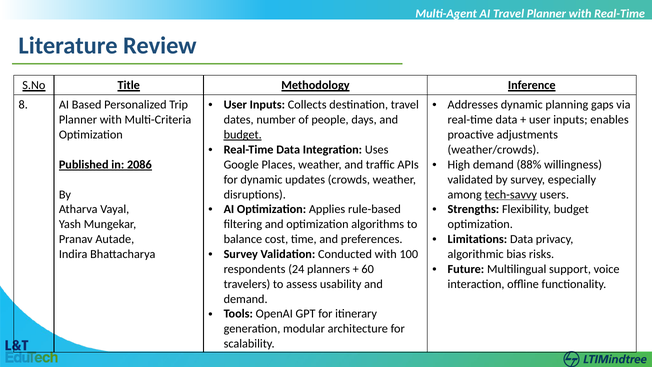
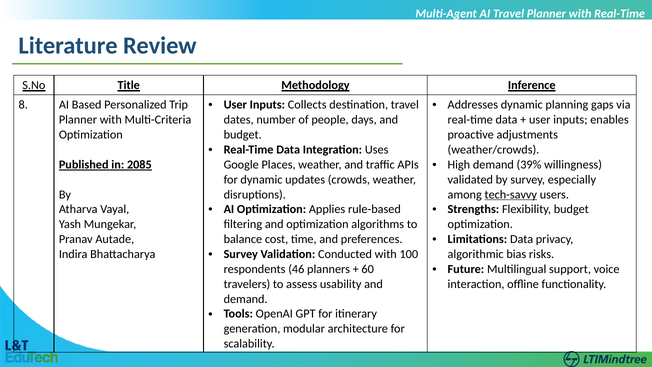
budget underline: present -> none (243, 135)
88%: 88% -> 39% (529, 165)
2086: 2086 -> 2085 (139, 165)
24: 24 -> 46 (296, 269)
